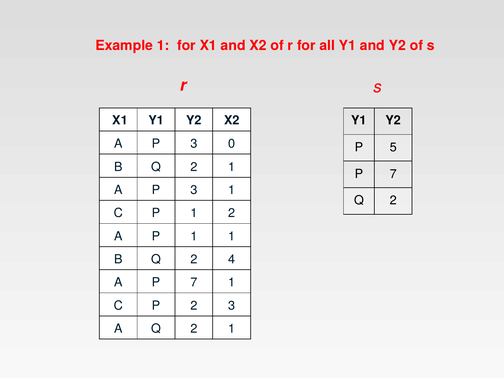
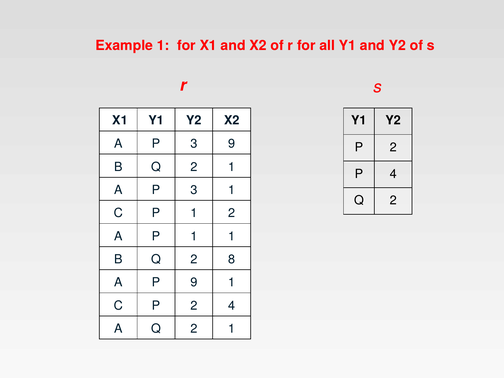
3 0: 0 -> 9 (232, 144)
5: 5 -> 2 (393, 147)
7: 7 -> 4 (393, 174)
4: 4 -> 8 (232, 259)
A P 7: 7 -> 9 (194, 283)
2 3: 3 -> 4 (232, 306)
